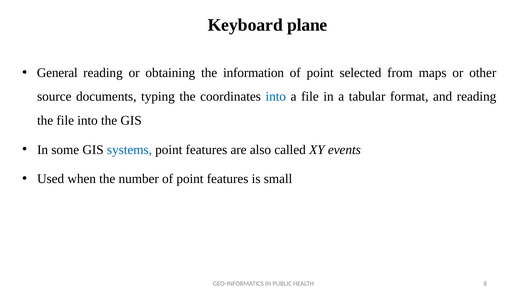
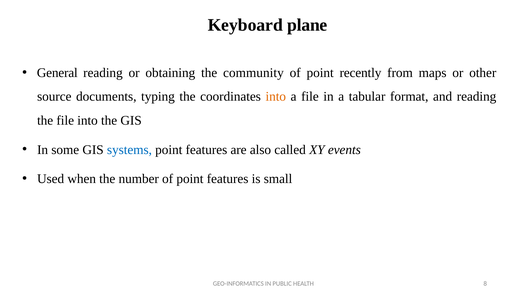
information: information -> community (253, 73)
selected: selected -> recently (360, 73)
into colour: blue -> orange (276, 96)
